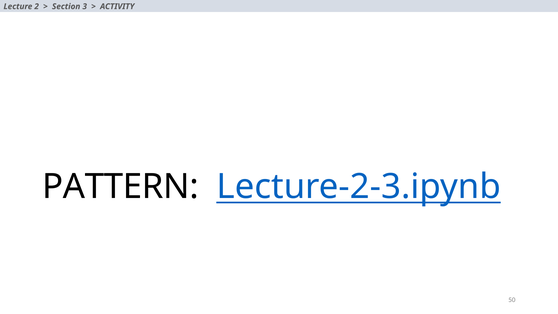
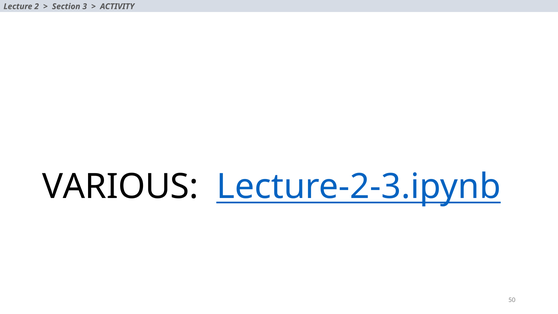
PATTERN: PATTERN -> VARIOUS (120, 187)
